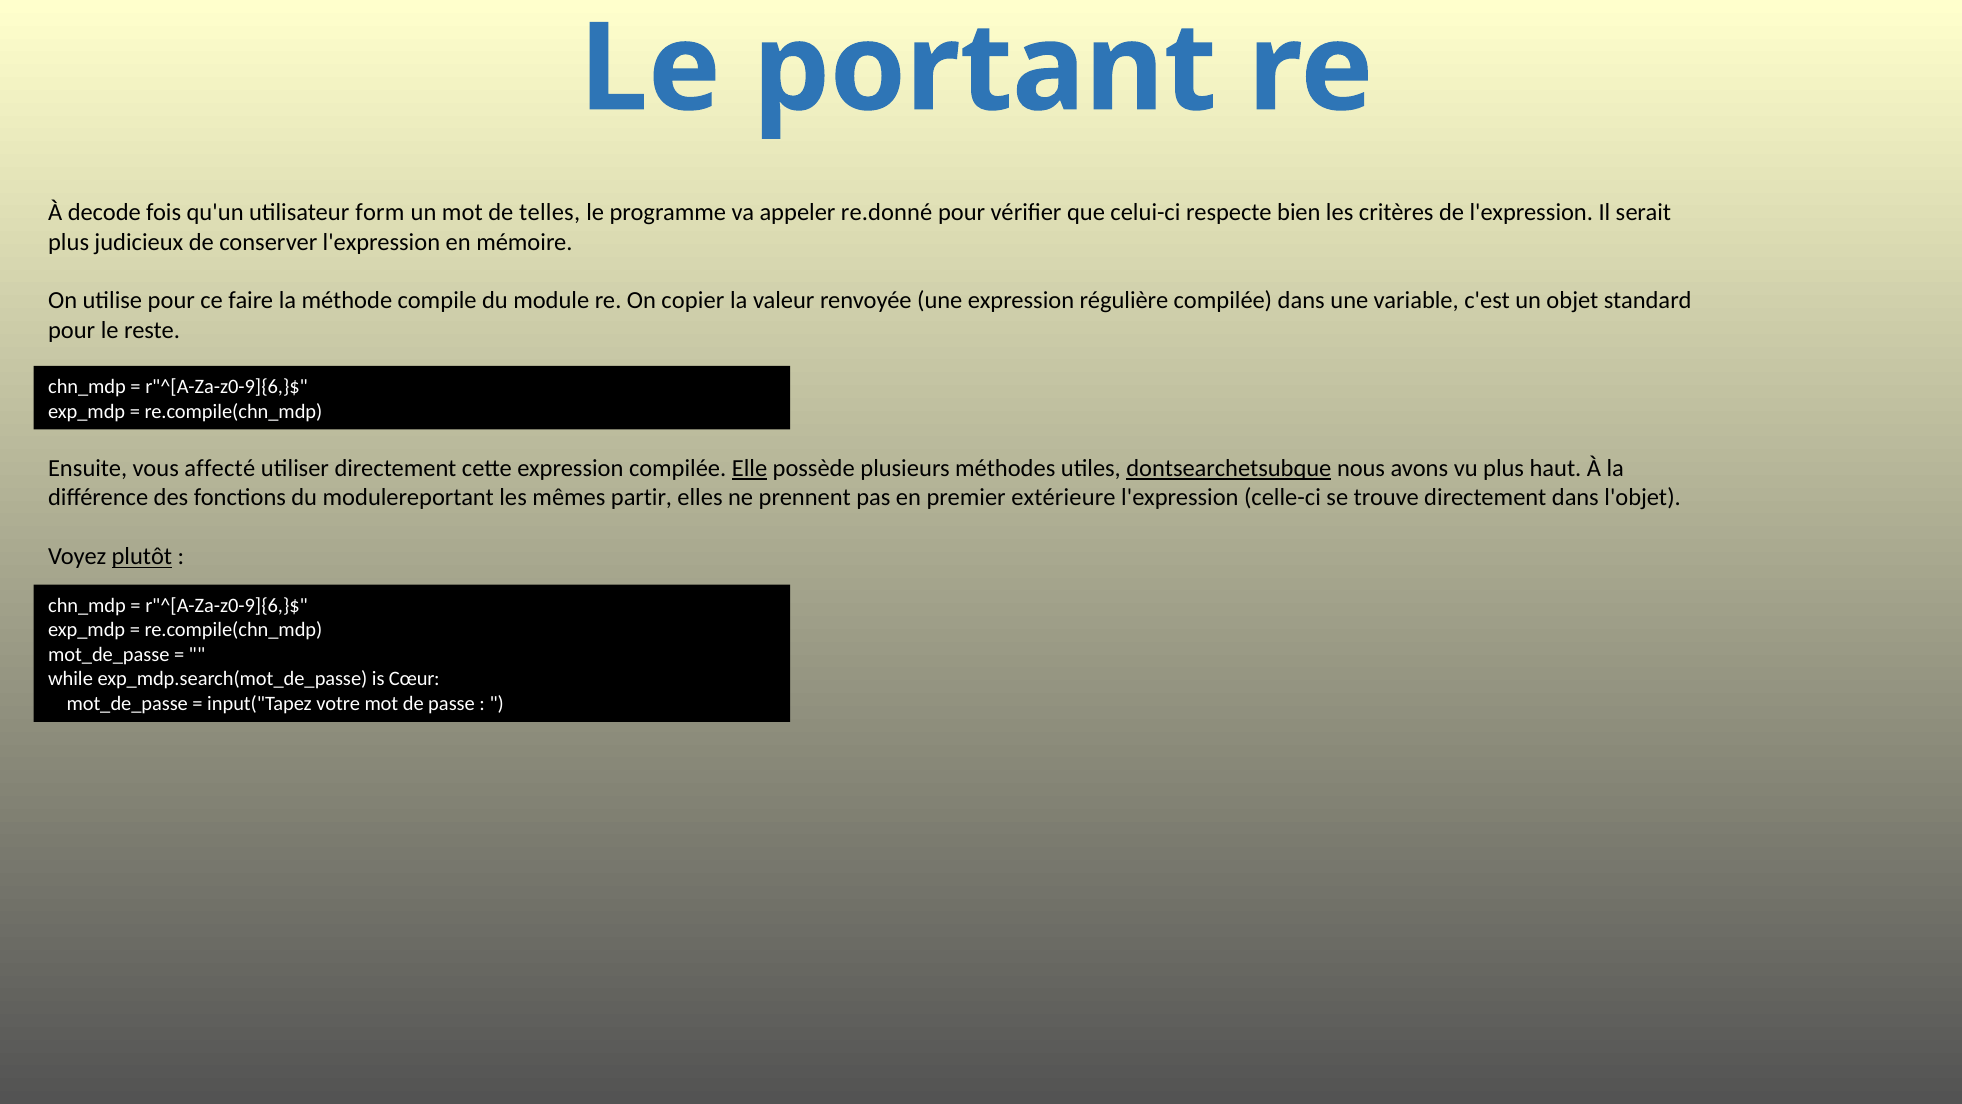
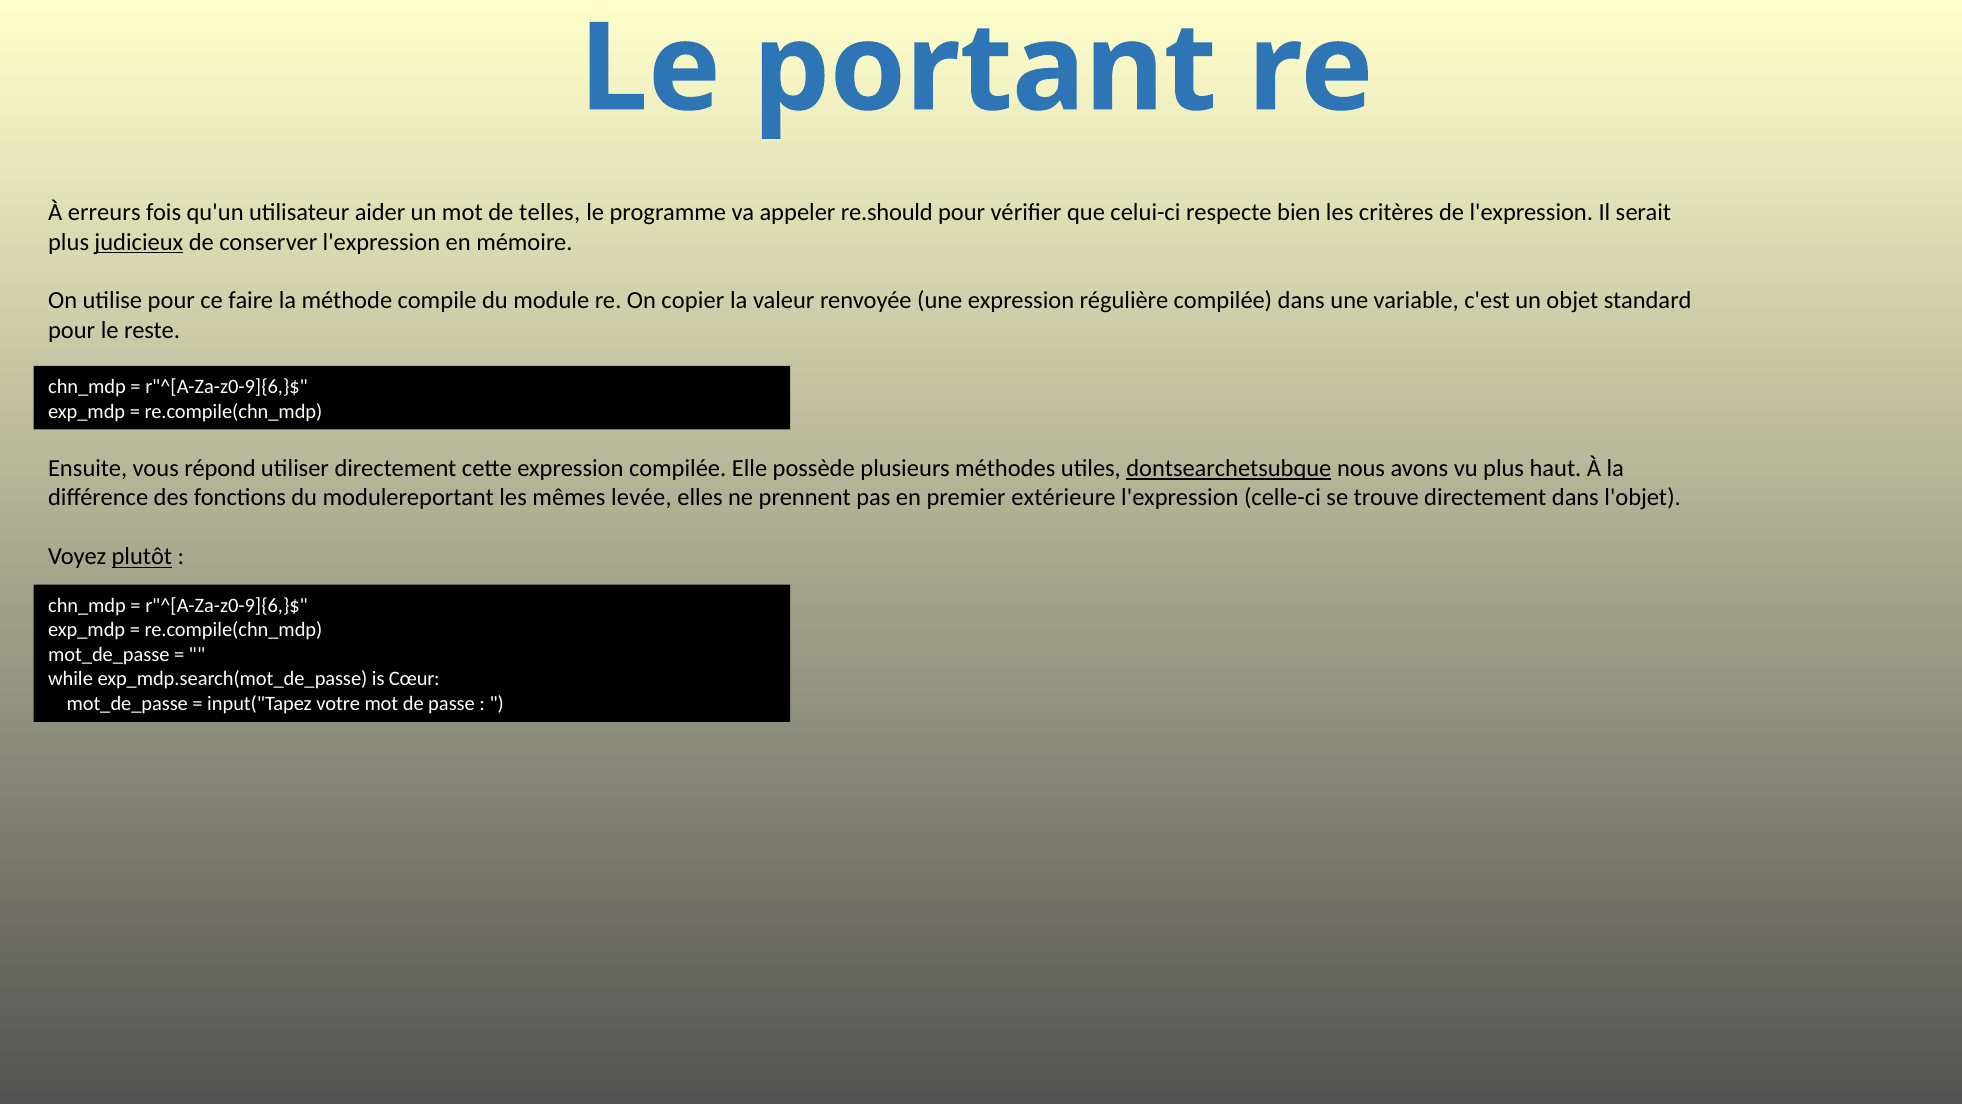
decode: decode -> erreurs (104, 212)
form: form -> aider (380, 212)
re.donné: re.donné -> re.should (887, 212)
judicieux underline: none -> present (139, 242)
affecté: affecté -> répond (220, 468)
Elle underline: present -> none (750, 468)
partir: partir -> levée (641, 498)
